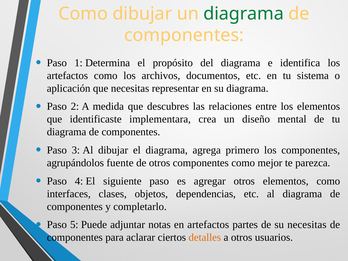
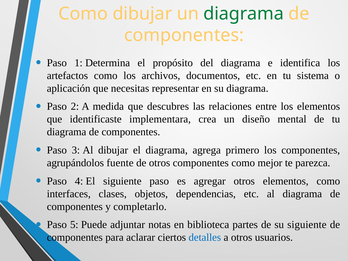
en artefactos: artefactos -> biblioteca (208, 225)
su necesitas: necesitas -> siguiente (307, 225)
detalles colour: orange -> blue (205, 237)
